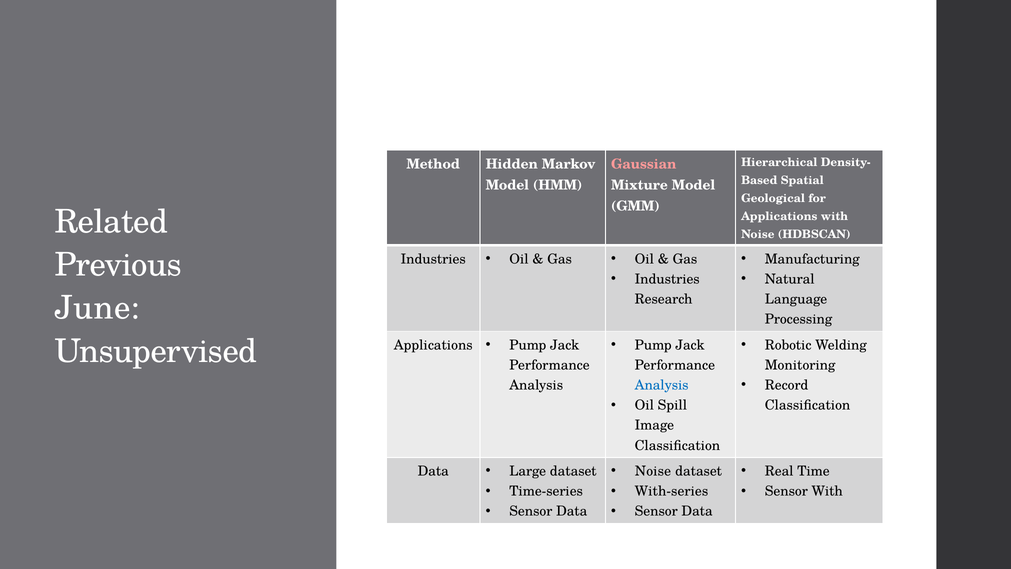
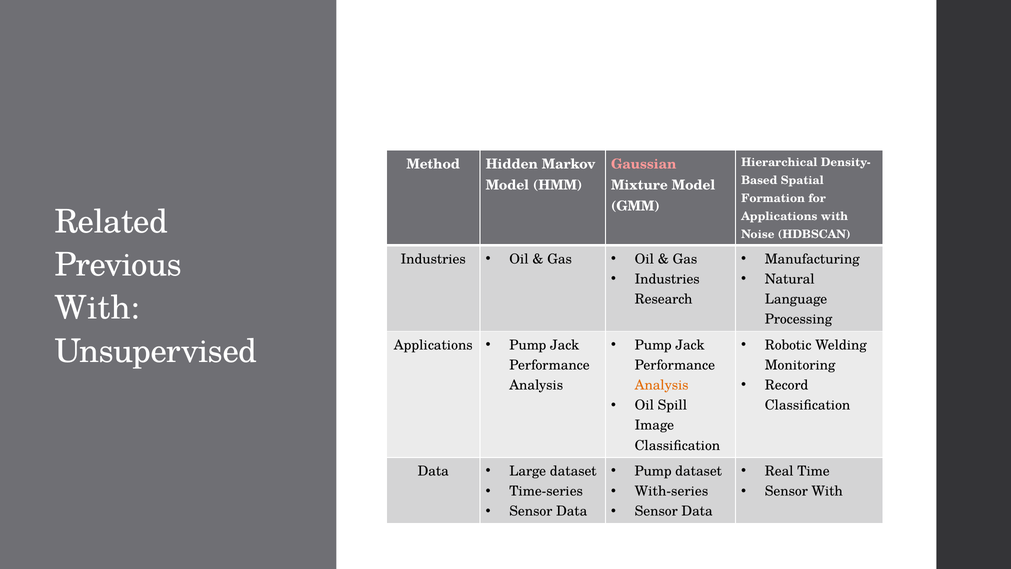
Geological: Geological -> Formation (773, 198)
June: June -> With (97, 308)
Analysis colour: blue -> orange (662, 385)
Noise: Noise -> Pump (653, 471)
